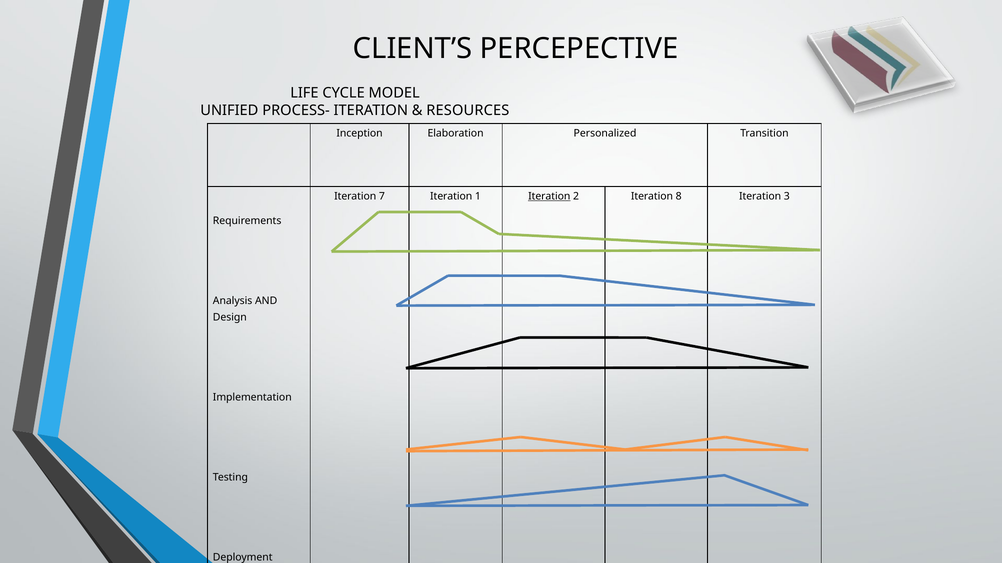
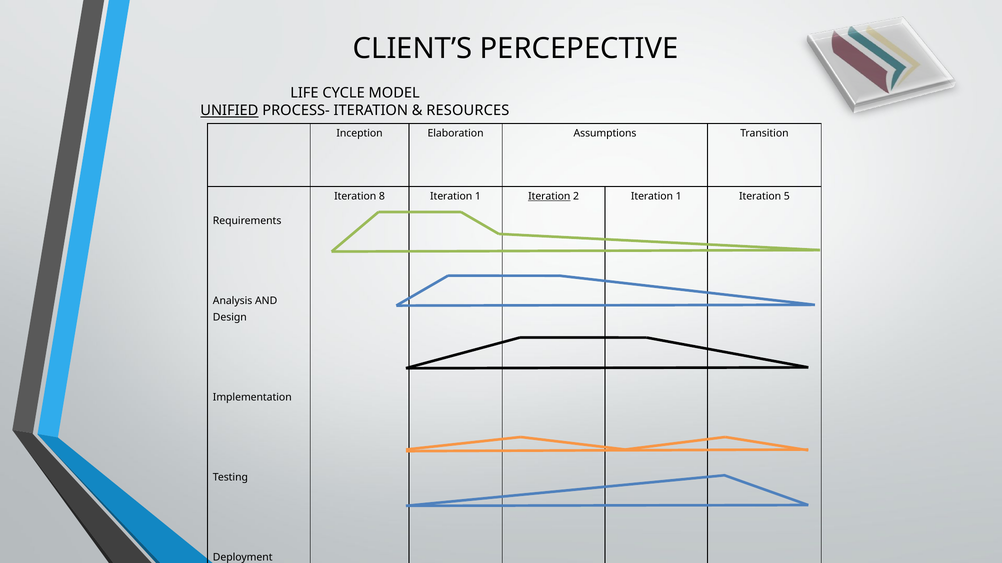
UNIFIED underline: none -> present (229, 111)
Personalized: Personalized -> Assumptions (605, 134)
7: 7 -> 8 (382, 196)
2 Iteration 8: 8 -> 1 (679, 196)
3: 3 -> 5 (787, 196)
